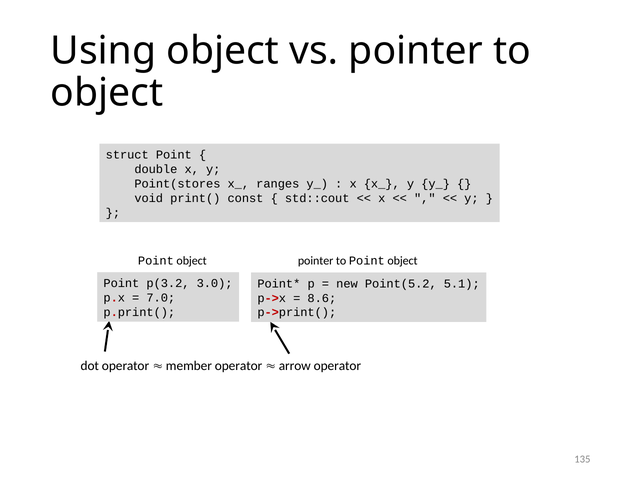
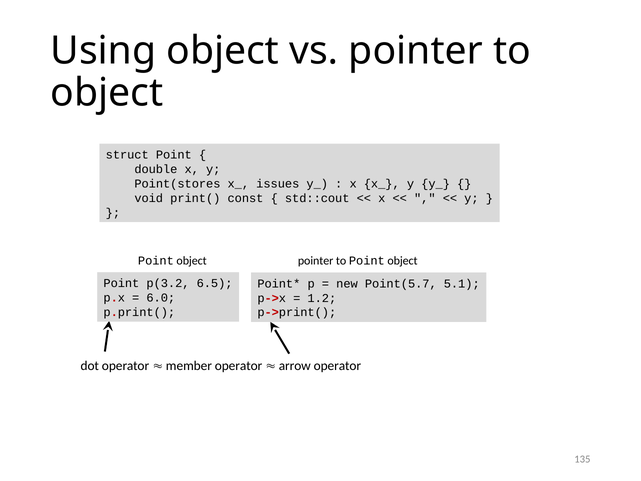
ranges: ranges -> issues (278, 184)
3.0: 3.0 -> 6.5 (215, 283)
Point(5.2: Point(5.2 -> Point(5.7 (401, 283)
7.0: 7.0 -> 6.0 (161, 298)
8.6: 8.6 -> 1.2 (322, 298)
